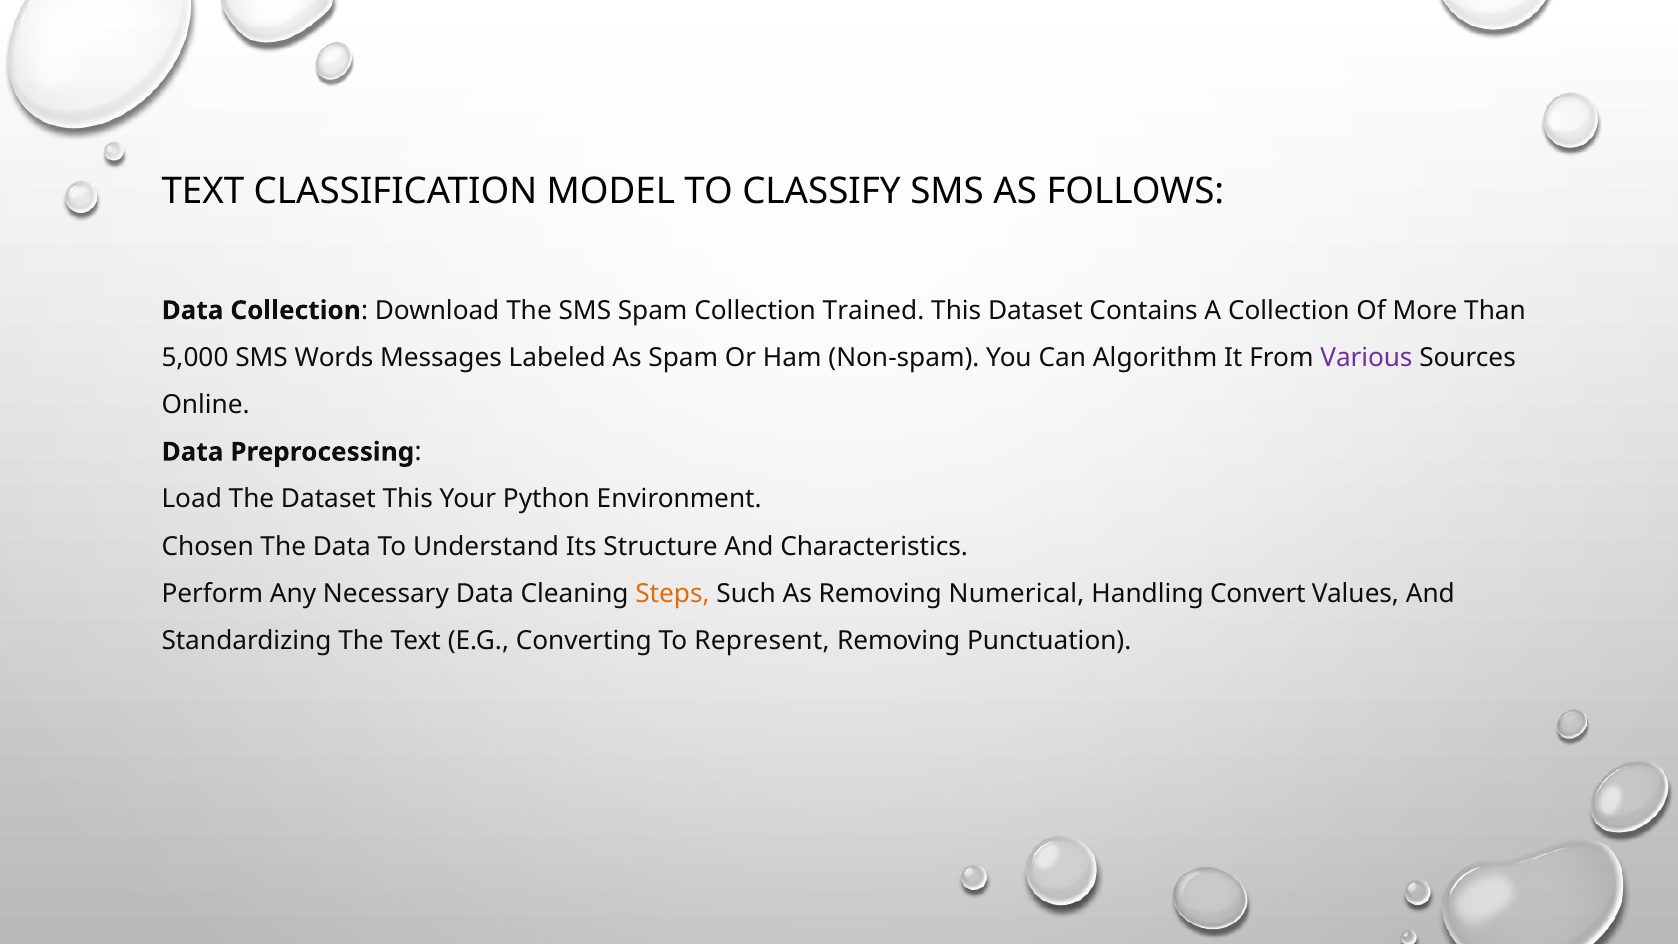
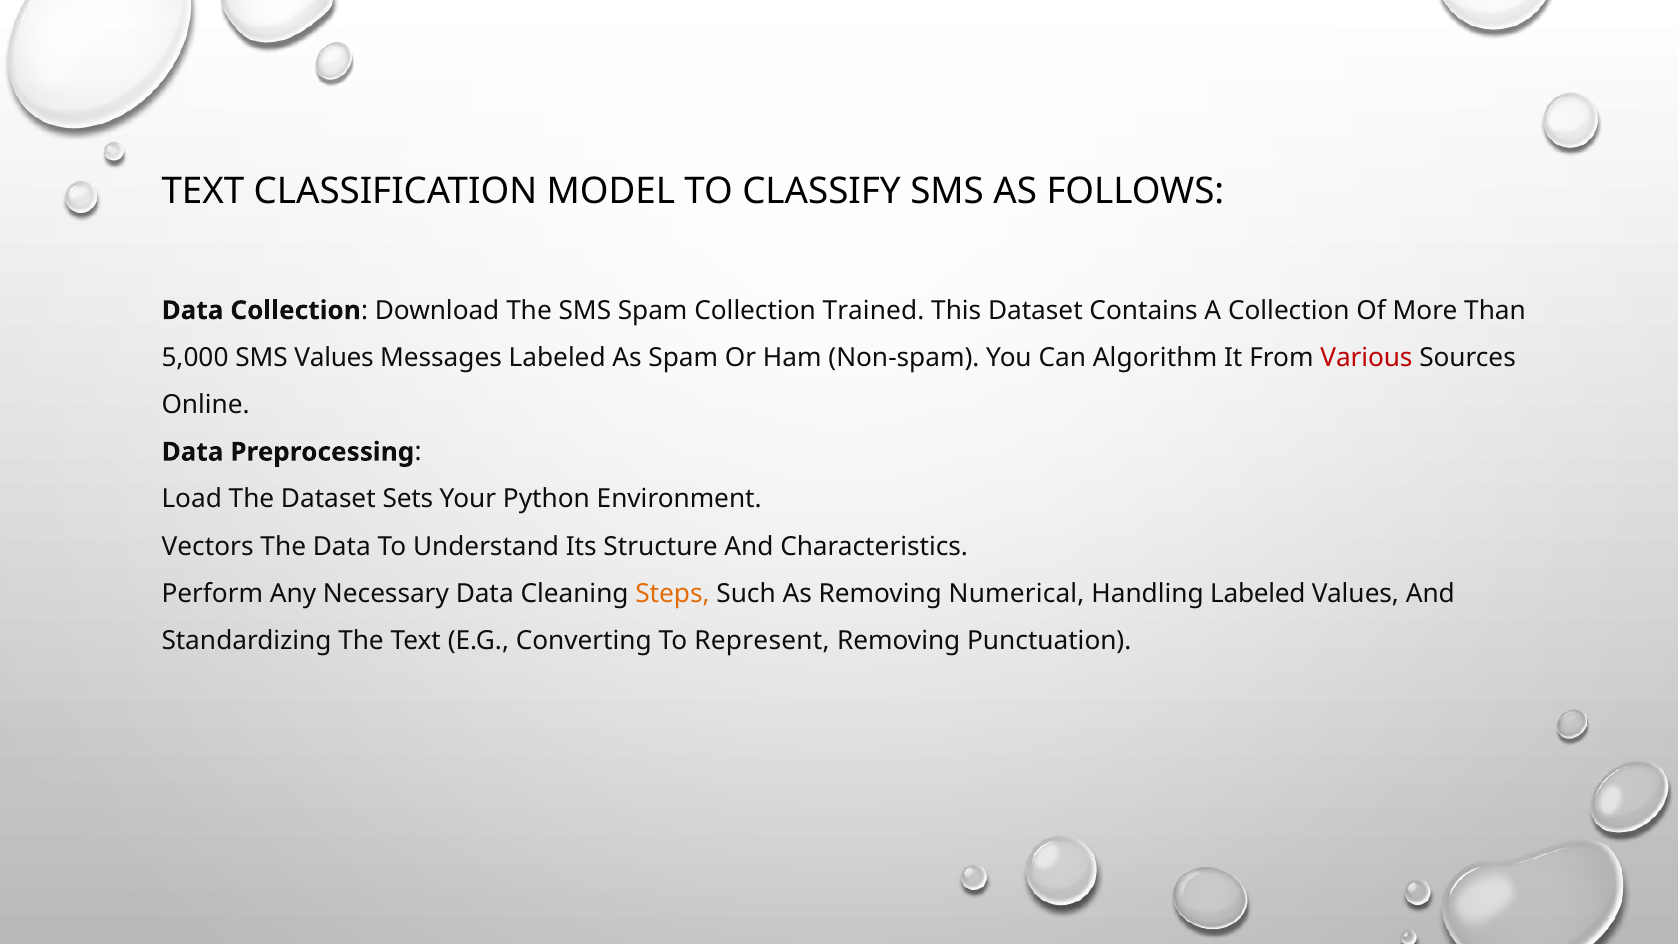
SMS Words: Words -> Values (334, 358)
Various colour: purple -> red (1366, 358)
Dataset This: This -> Sets (408, 499)
Chosen: Chosen -> Vectors (208, 546)
Handling Convert: Convert -> Labeled (1258, 593)
